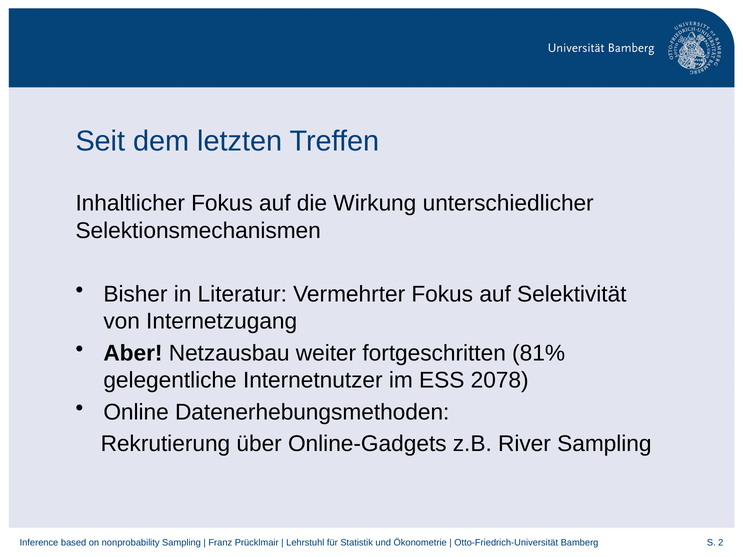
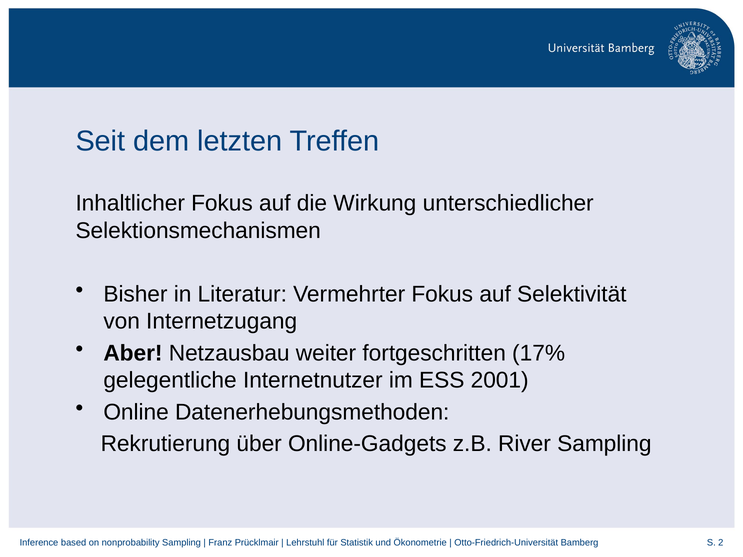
81%: 81% -> 17% (539, 353)
2078: 2078 -> 2001 (500, 380)
